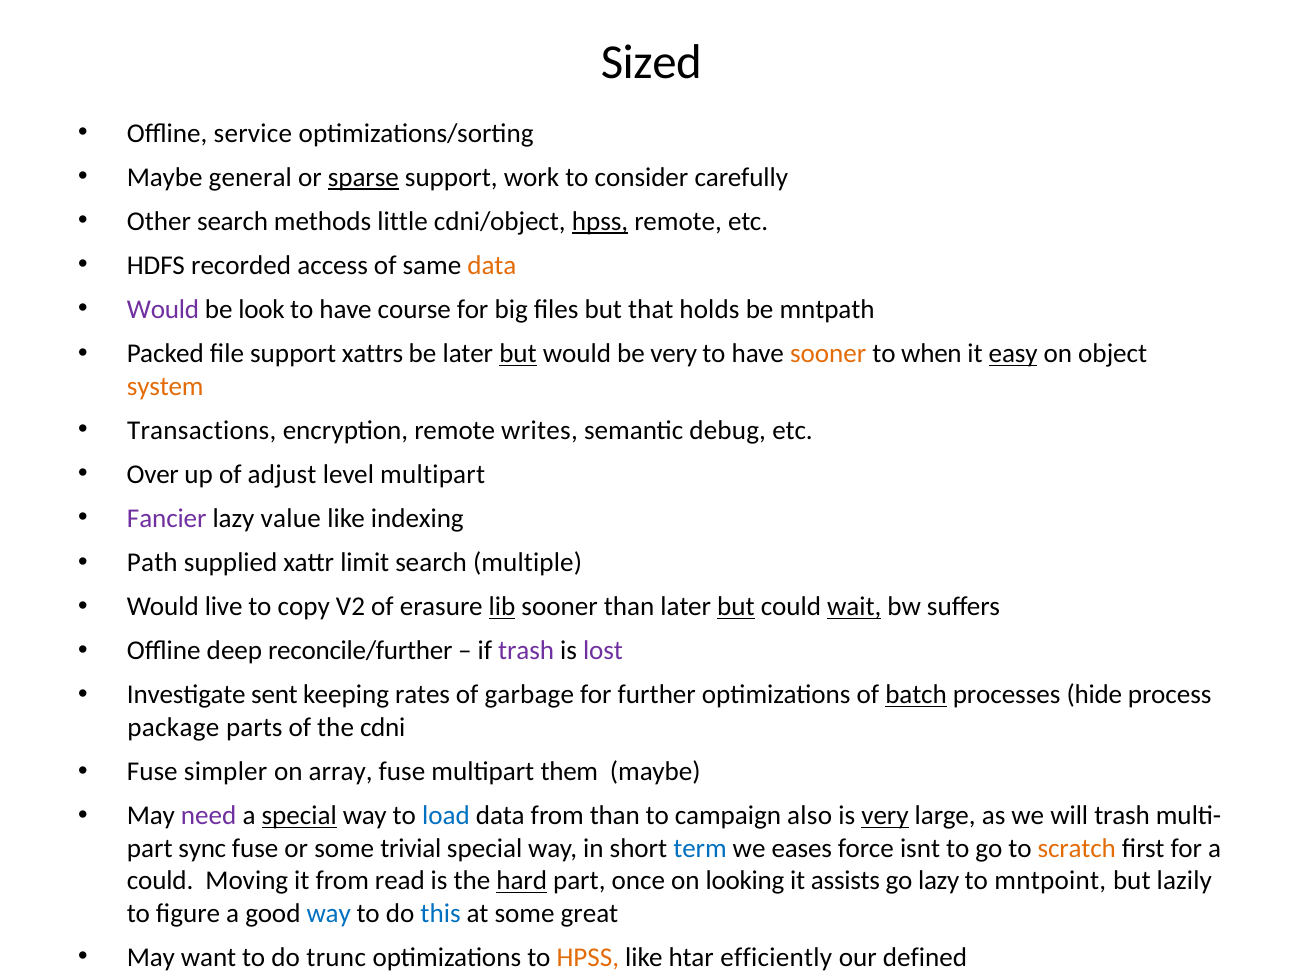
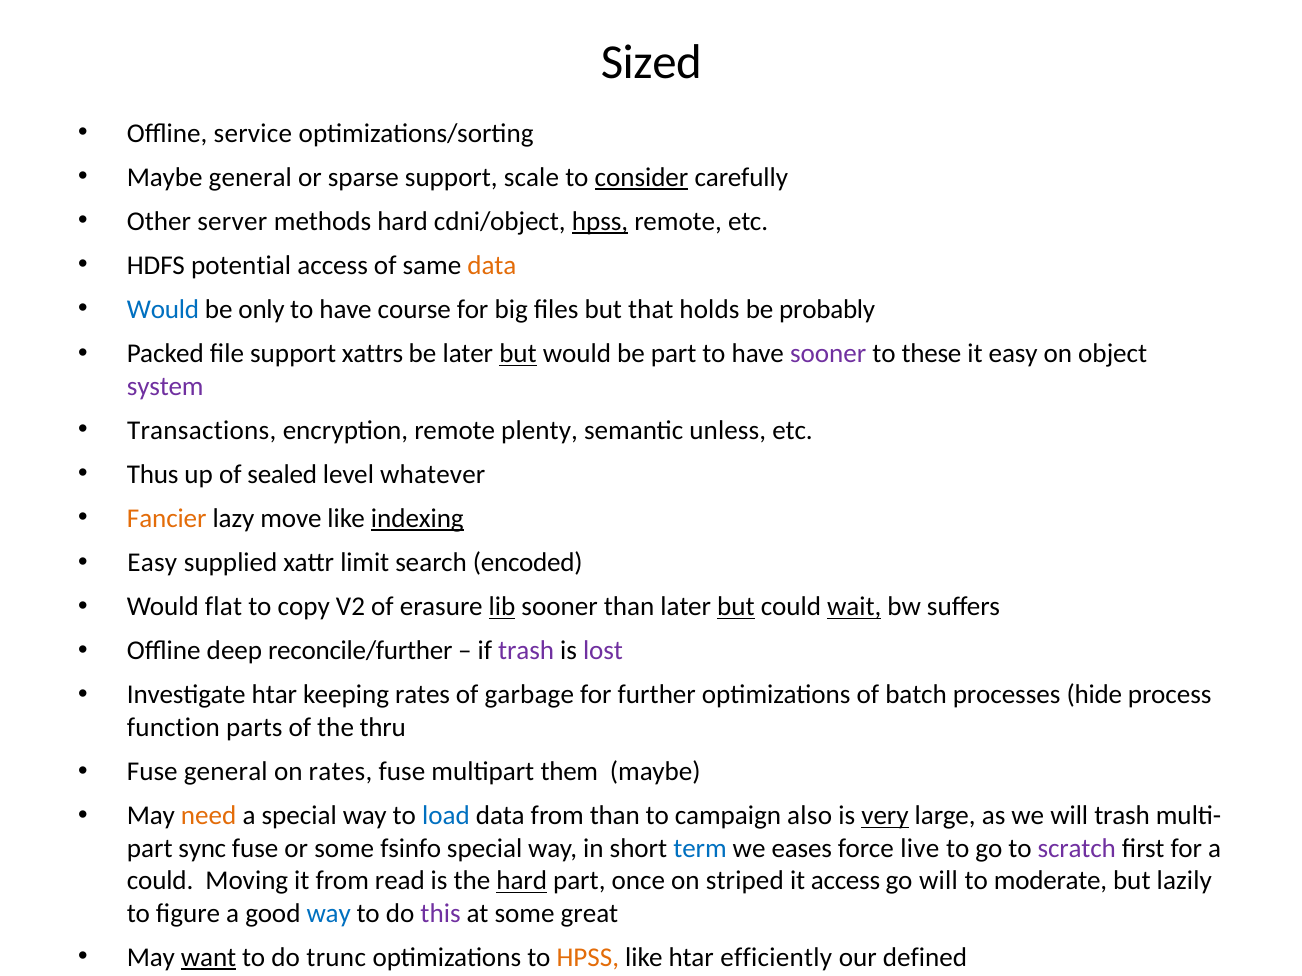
sparse underline: present -> none (363, 177)
work: work -> scale (531, 177)
consider underline: none -> present (642, 177)
Other search: search -> server (232, 221)
methods little: little -> hard (403, 221)
recorded: recorded -> potential (241, 266)
Would colour: purple -> blue (163, 310)
look: look -> only (262, 310)
mntpath: mntpath -> probably (827, 310)
be very: very -> part (674, 354)
sooner colour: orange -> purple (828, 354)
when: when -> these (931, 354)
easy underline: present -> none (1013, 354)
system colour: orange -> purple (165, 386)
writes: writes -> plenty (540, 431)
debug: debug -> unless (728, 431)
Over: Over -> Thus (153, 475)
adjust: adjust -> sealed (282, 475)
level multipart: multipart -> whatever (433, 475)
Fancier colour: purple -> orange (167, 519)
value: value -> move (291, 519)
indexing underline: none -> present (417, 519)
Path: Path -> Easy (152, 563)
multiple: multiple -> encoded (528, 563)
live: live -> flat (224, 607)
Investigate sent: sent -> htar (274, 695)
batch underline: present -> none (916, 695)
package: package -> function (173, 728)
cdni: cdni -> thru (383, 728)
Fuse simpler: simpler -> general (226, 772)
on array: array -> rates (340, 772)
need colour: purple -> orange (209, 816)
special underline: present -> none (299, 816)
trivial: trivial -> fsinfo (411, 849)
isnt: isnt -> live (920, 849)
scratch colour: orange -> purple (1077, 849)
looking: looking -> striped (745, 881)
it assists: assists -> access (846, 881)
go lazy: lazy -> will (938, 881)
mntpoint: mntpoint -> moderate (1051, 881)
this colour: blue -> purple (441, 914)
want underline: none -> present (209, 958)
